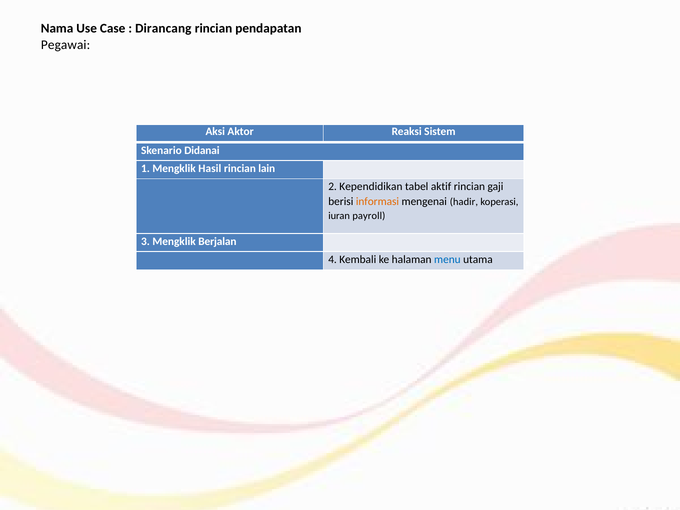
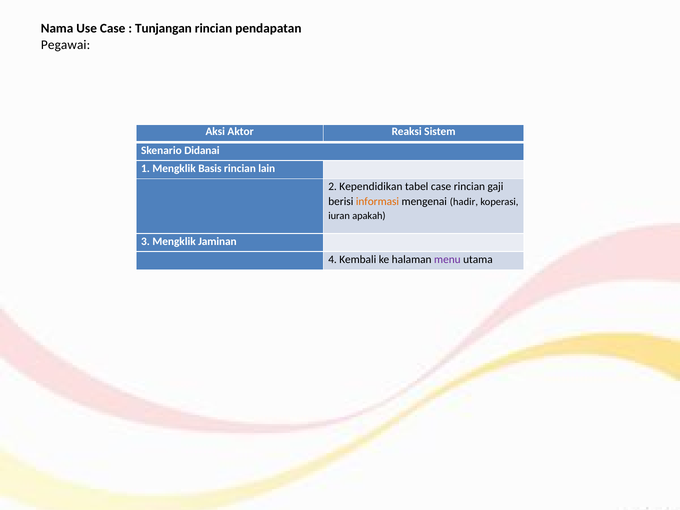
Dirancang: Dirancang -> Tunjangan (163, 29)
Hasil: Hasil -> Basis (210, 169)
tabel aktif: aktif -> case (441, 187)
payroll: payroll -> apakah (369, 216)
Berjalan: Berjalan -> Jaminan (217, 241)
menu colour: blue -> purple (447, 260)
